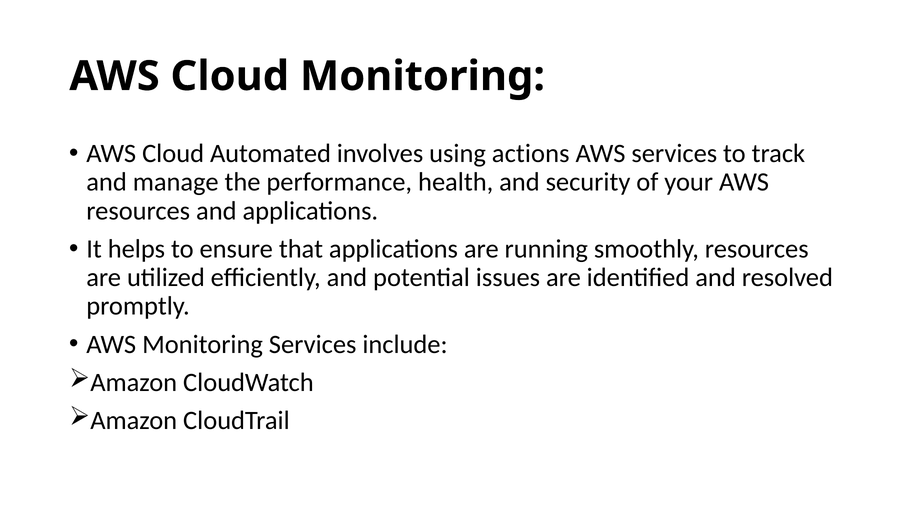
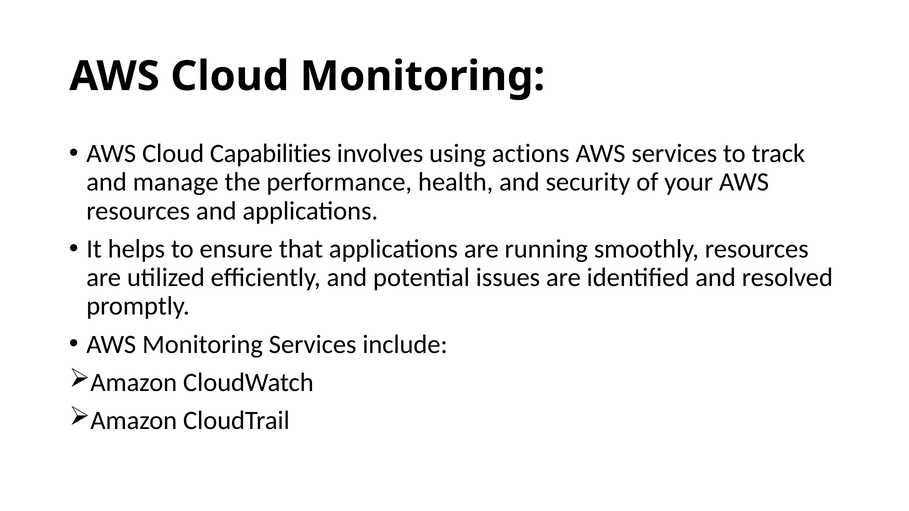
Automated: Automated -> Capabilities (271, 154)
